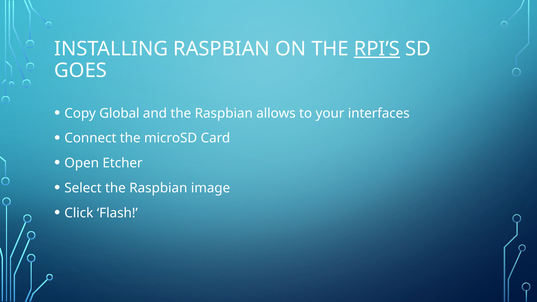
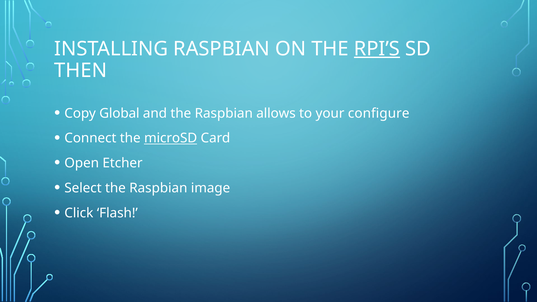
GOES: GOES -> THEN (81, 71)
interfaces: interfaces -> configure (379, 113)
microSD underline: none -> present (171, 138)
